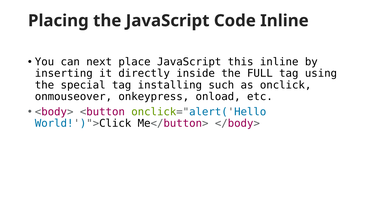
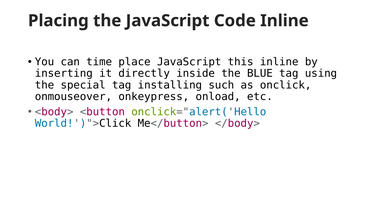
next: next -> time (99, 62)
FULL: FULL -> BLUE (260, 74)
